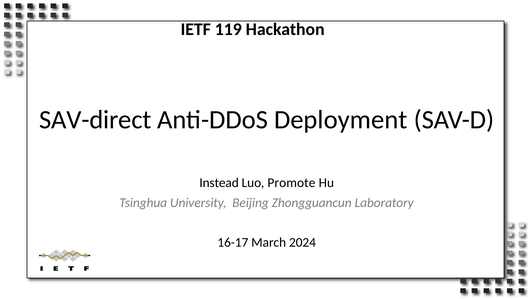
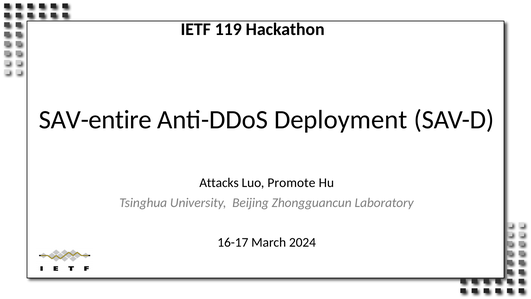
SAV-direct: SAV-direct -> SAV-entire (95, 119)
Instead: Instead -> Attacks (219, 183)
